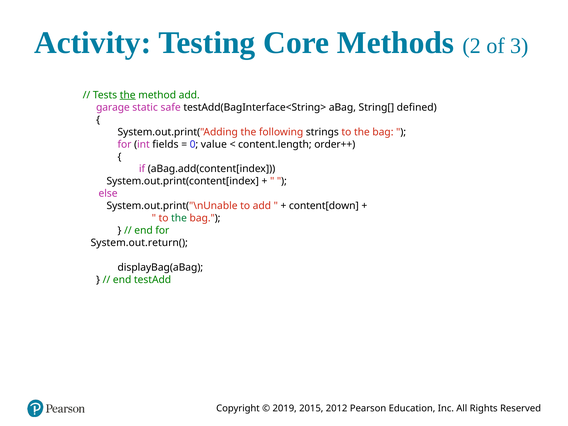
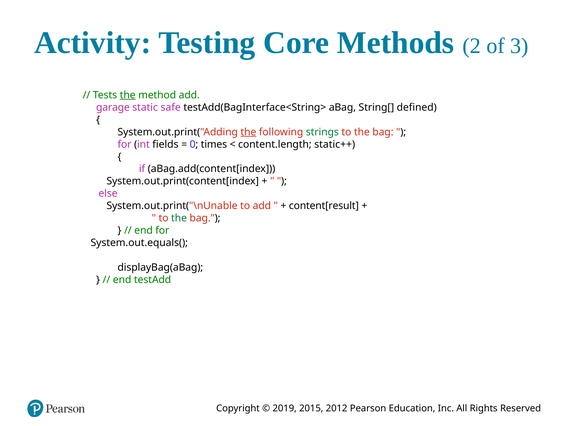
the underline: none -> present (248, 132)
strings colour: black -> green (322, 132)
value: value -> times (214, 144)
order++: order++ -> static++ (335, 144)
content[down: content[down -> content[result (324, 206)
System.out.return(: System.out.return( -> System.out.equals( (139, 243)
